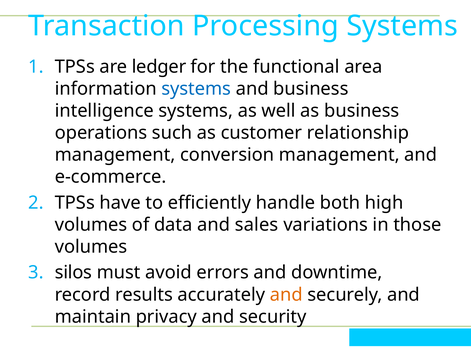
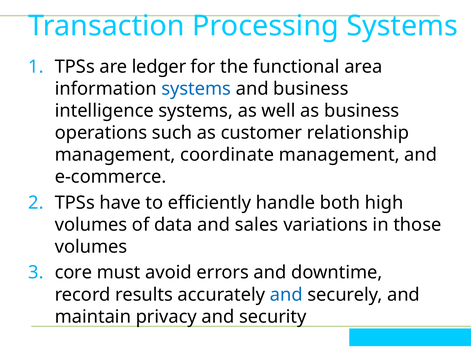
conversion: conversion -> coordinate (227, 155)
silos: silos -> core (73, 272)
and colour: orange -> blue (286, 294)
